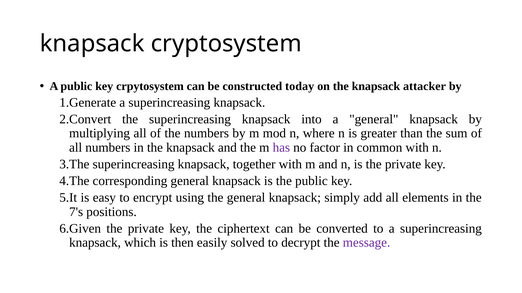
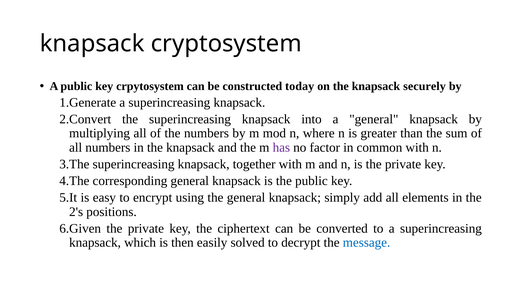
attacker: attacker -> securely (424, 86)
7's: 7's -> 2's (76, 212)
message colour: purple -> blue (367, 243)
